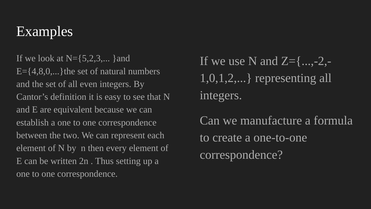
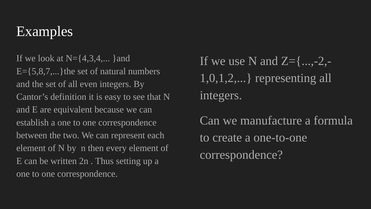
N={5,2,3: N={5,2,3 -> N={4,3,4 (88, 58)
E={4,8,0,...}the: E={4,8,0,...}the -> E={5,8,7,...}the (46, 71)
